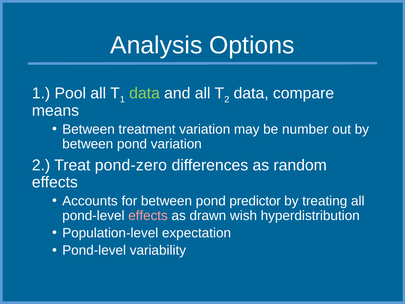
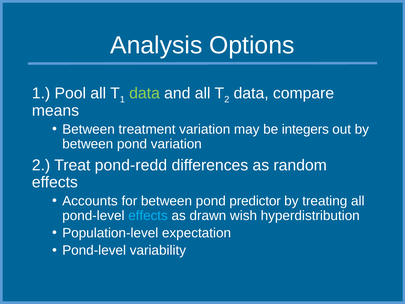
number: number -> integers (305, 129)
pond-zero: pond-zero -> pond-redd (131, 165)
effects colour: pink -> light blue (148, 215)
